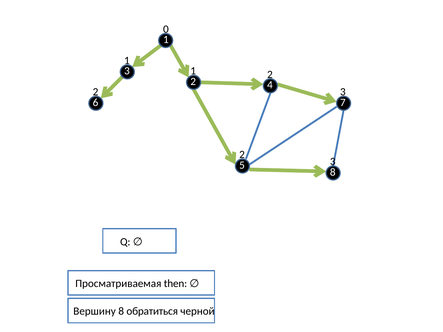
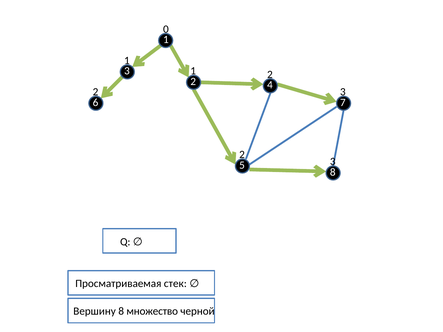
then: then -> стек (175, 284)
обратиться: обратиться -> множество (152, 311)
